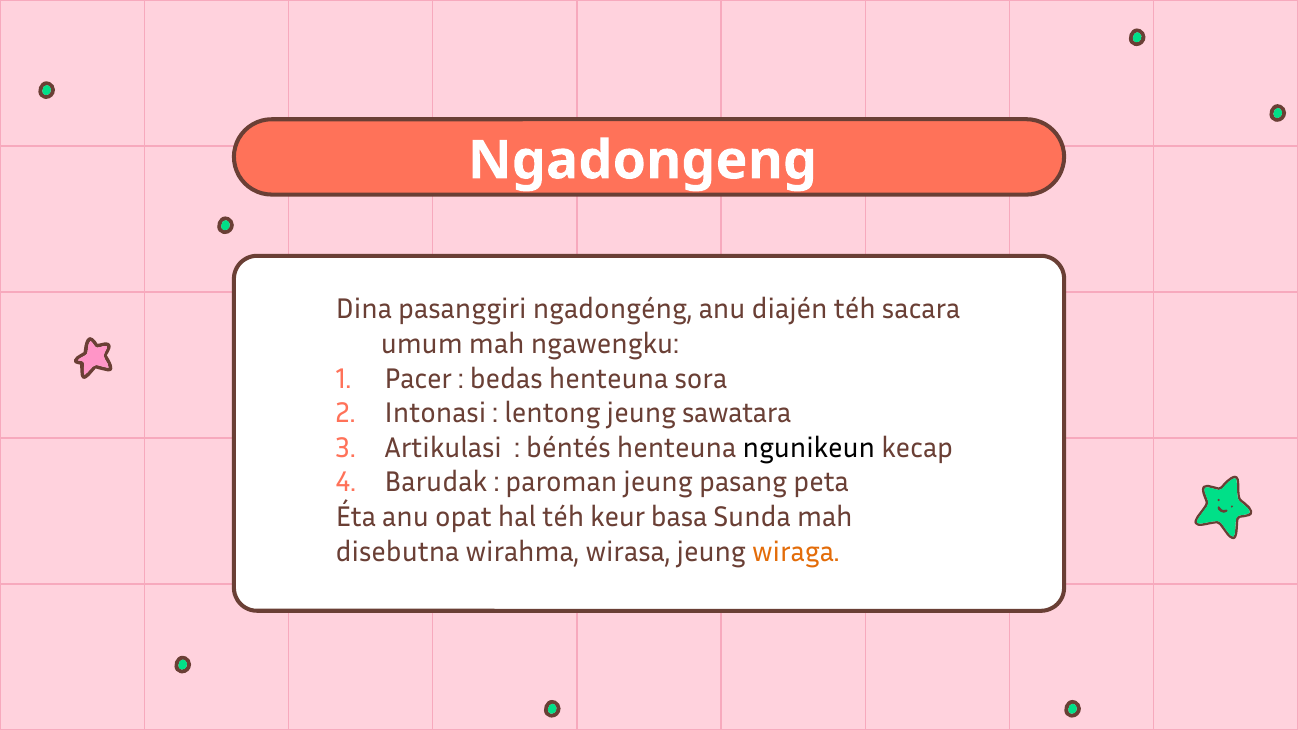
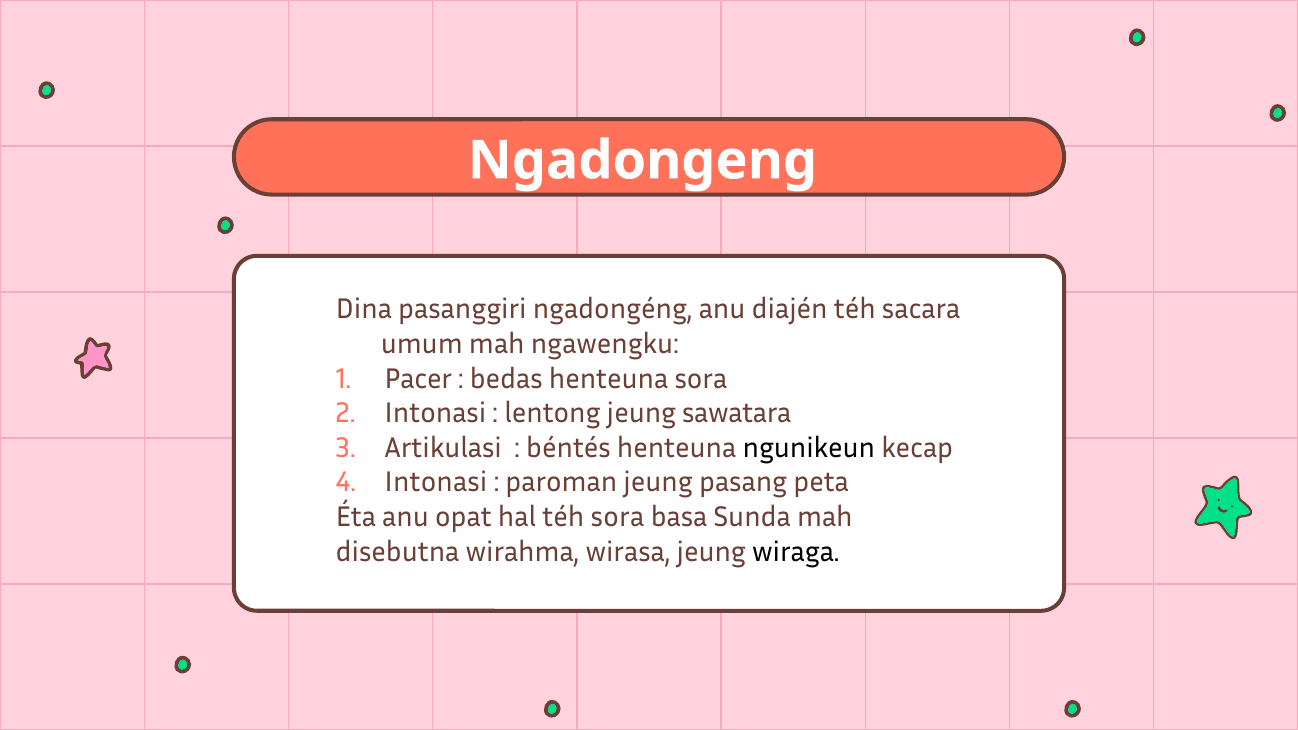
Barudak: Barudak -> Intonasi (436, 482)
téh keur: keur -> sora (617, 517)
wiraga colour: orange -> black (796, 552)
